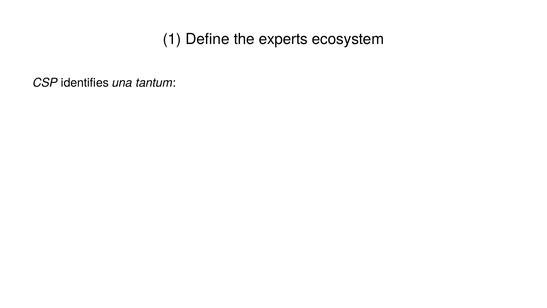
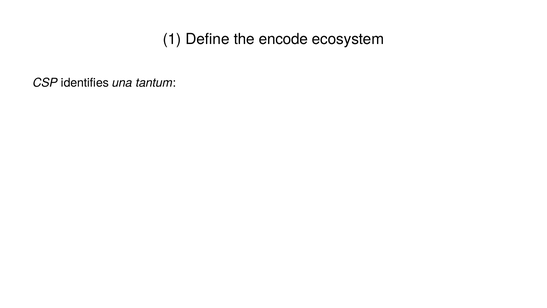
experts: experts -> encode (283, 39)
